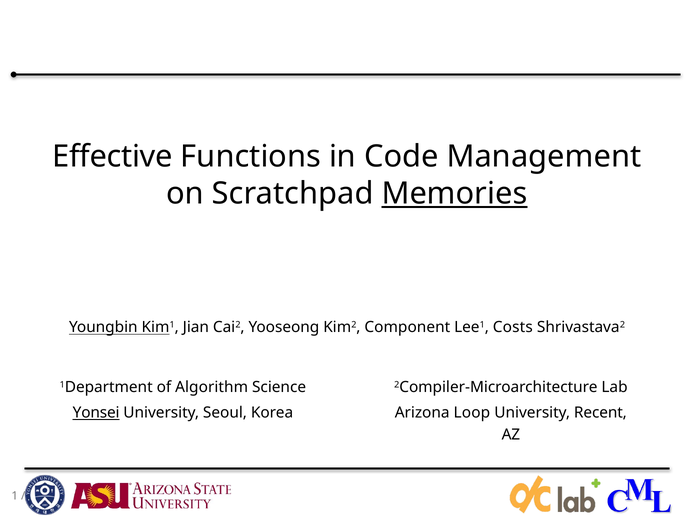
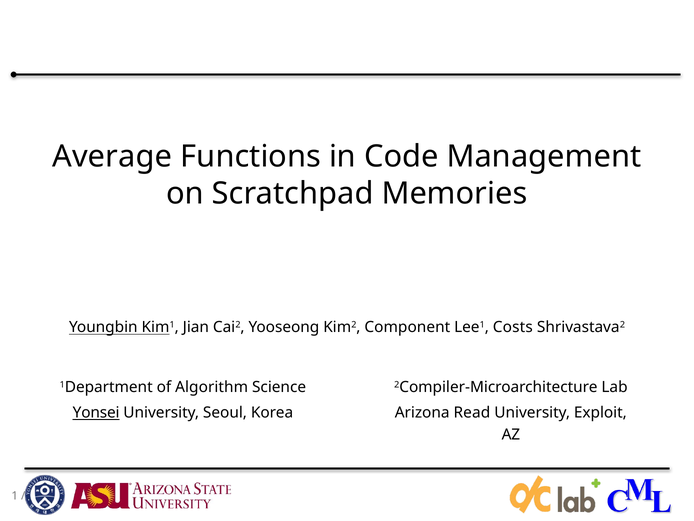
Effective: Effective -> Average (112, 156)
Memories underline: present -> none (454, 193)
Loop: Loop -> Read (472, 412)
Recent: Recent -> Exploit (600, 412)
